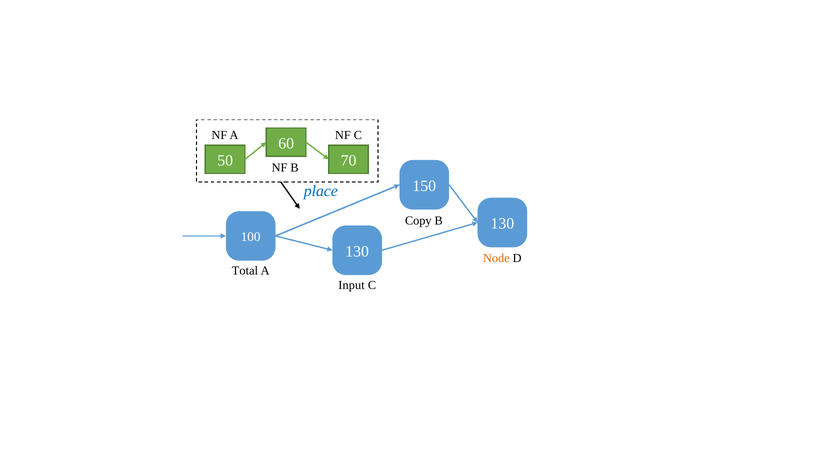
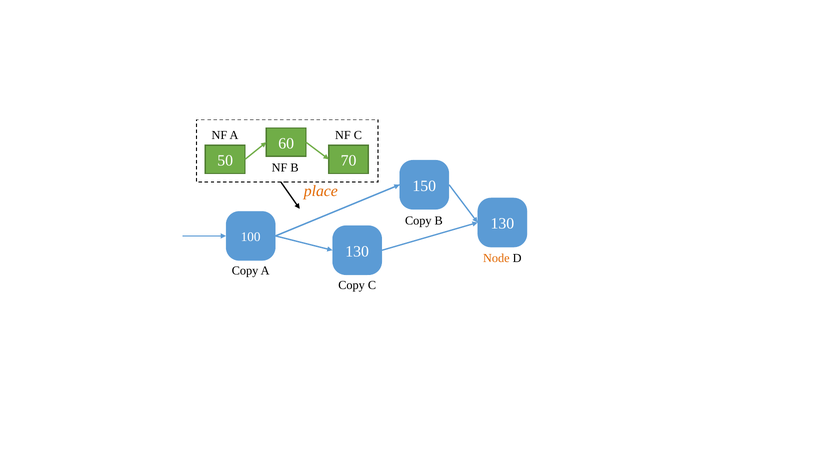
place colour: blue -> orange (321, 191)
Total: Total -> Copy (245, 271)
Input: Input -> Copy (352, 286)
